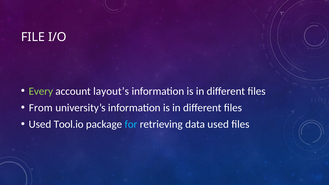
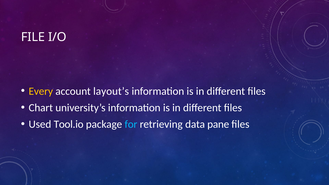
Every colour: light green -> yellow (41, 91)
From: From -> Chart (41, 108)
data used: used -> pane (218, 124)
